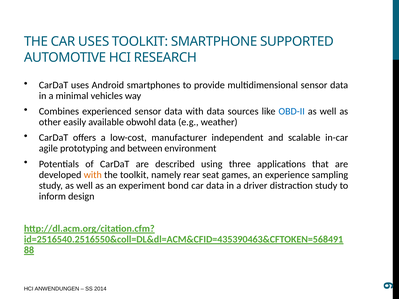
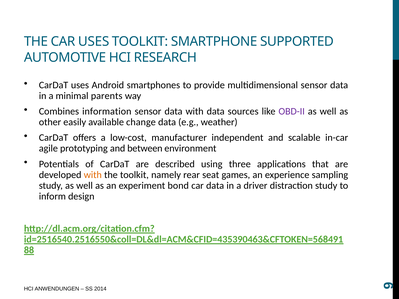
vehicles: vehicles -> parents (107, 96)
experienced: experienced -> information (107, 111)
OBD-II colour: blue -> purple (292, 111)
obwohl: obwohl -> change (141, 122)
